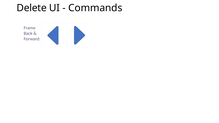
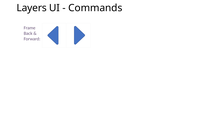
Delete: Delete -> Layers (32, 8)
